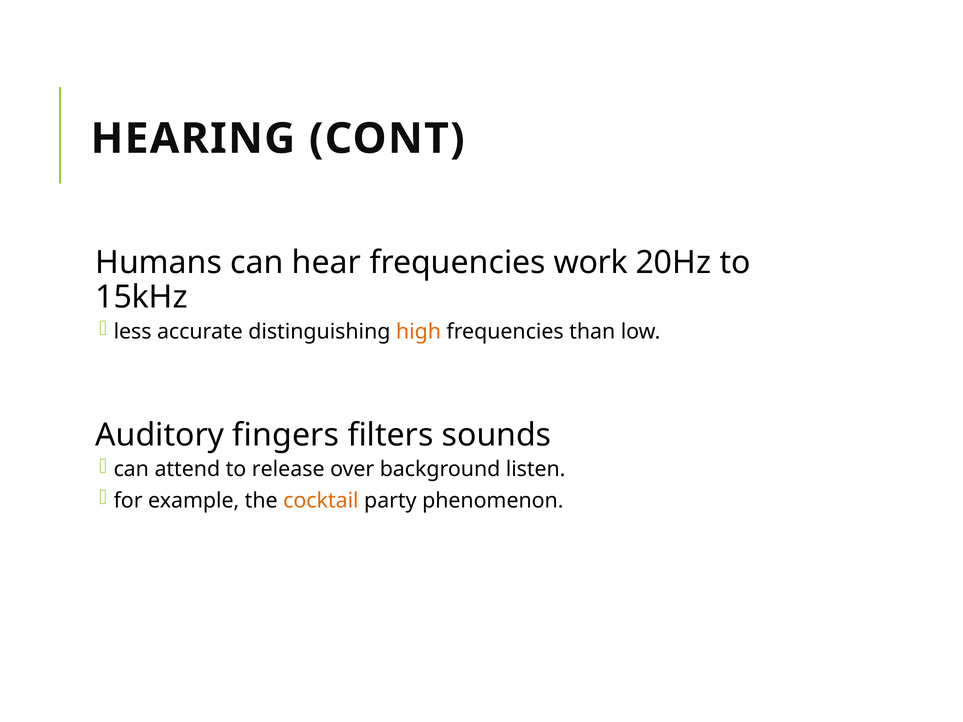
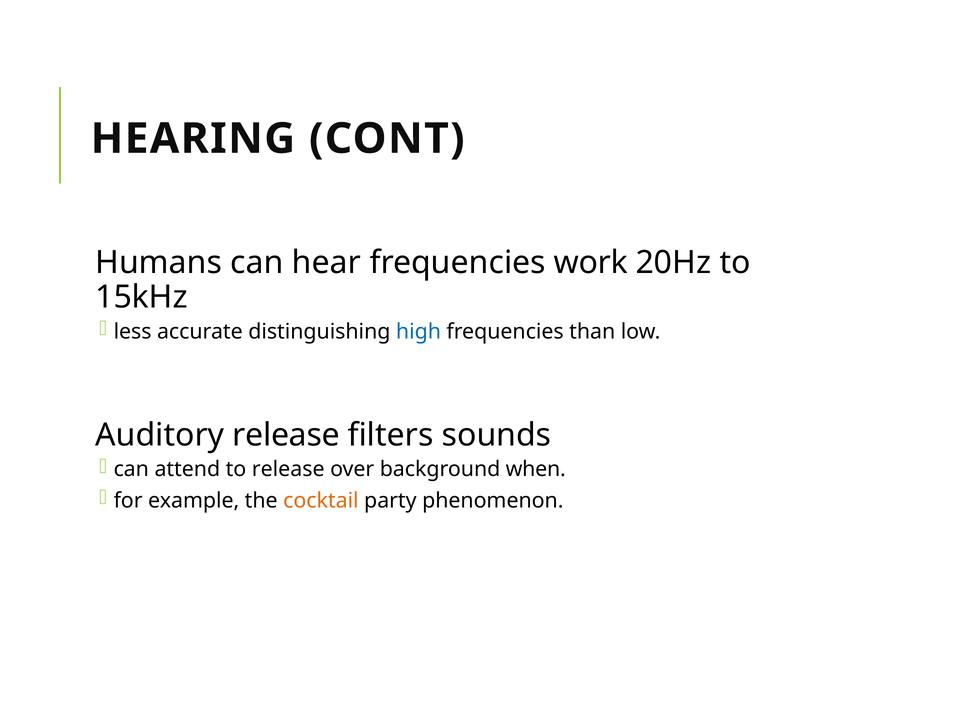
high colour: orange -> blue (418, 332)
Auditory fingers: fingers -> release (286, 435)
listen: listen -> when (536, 470)
